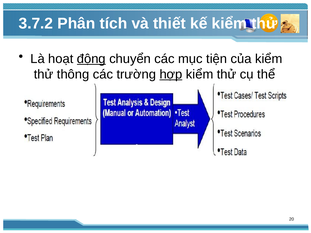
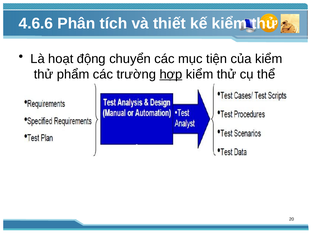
3.7.2: 3.7.2 -> 4.6.6 (36, 24)
động underline: present -> none (91, 59)
thông: thông -> phẩm (73, 74)
